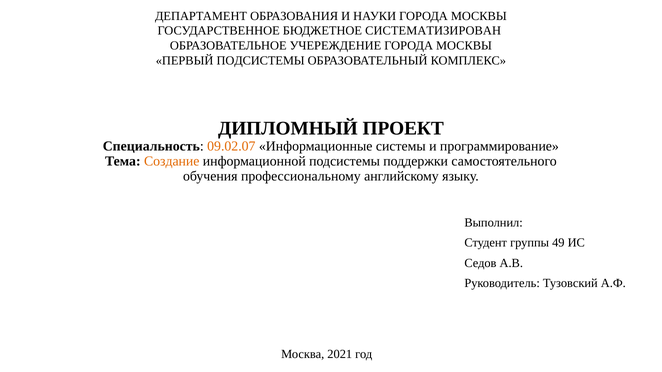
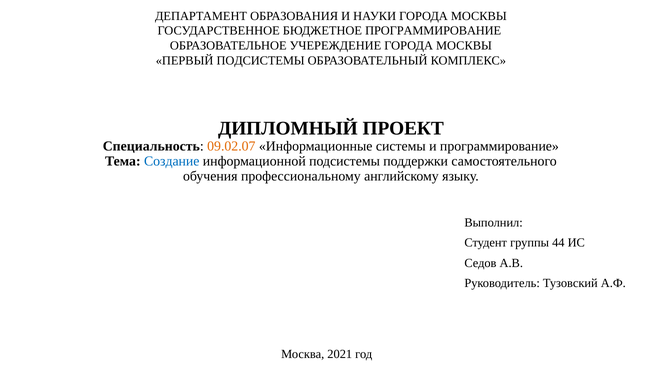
БЮДЖЕТНОЕ СИСТЕМАТИЗИРОВАН: СИСТЕМАТИЗИРОВАН -> ПРОГРАММИРОВАНИЕ (433, 31)
Создание colour: orange -> blue (172, 161)
49: 49 -> 44 (558, 243)
